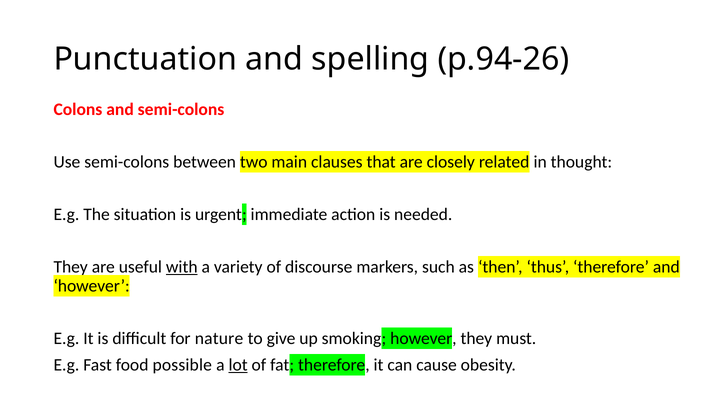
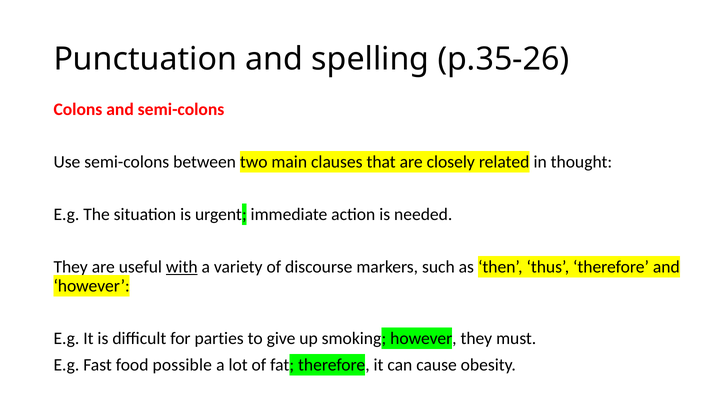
p.94-26: p.94-26 -> p.35-26 (503, 59)
nature: nature -> parties (219, 338)
lot underline: present -> none (238, 365)
